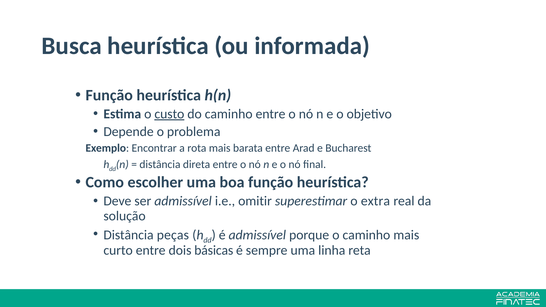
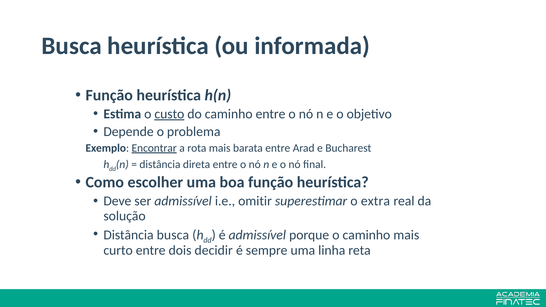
Encontrar underline: none -> present (154, 148)
Distância peças: peças -> busca (173, 235)
básicas: básicas -> decidir (214, 250)
